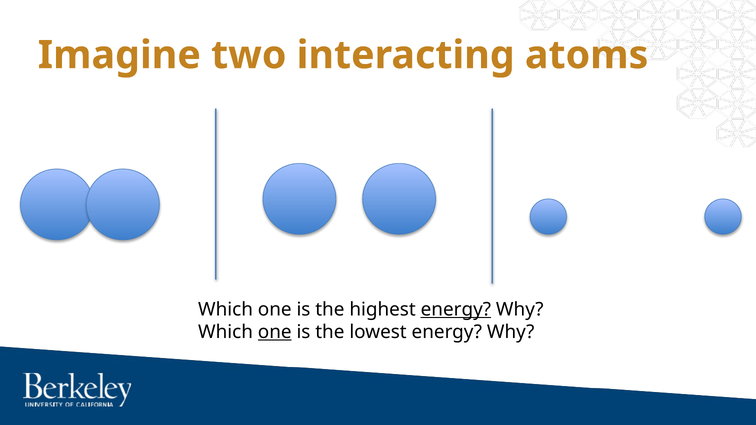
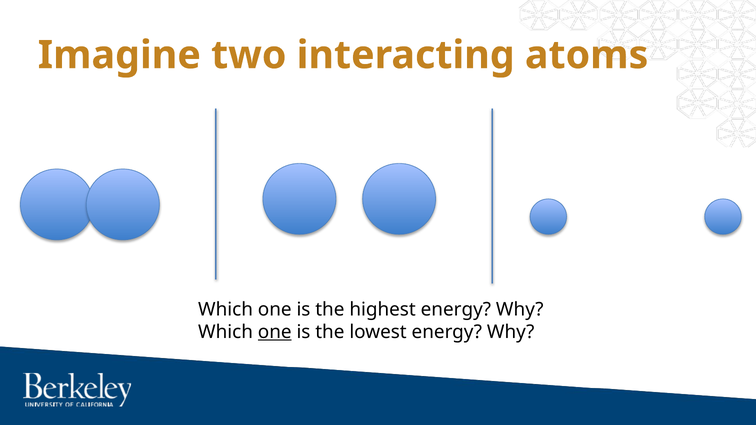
energy underline: present -> none (456, 310)
